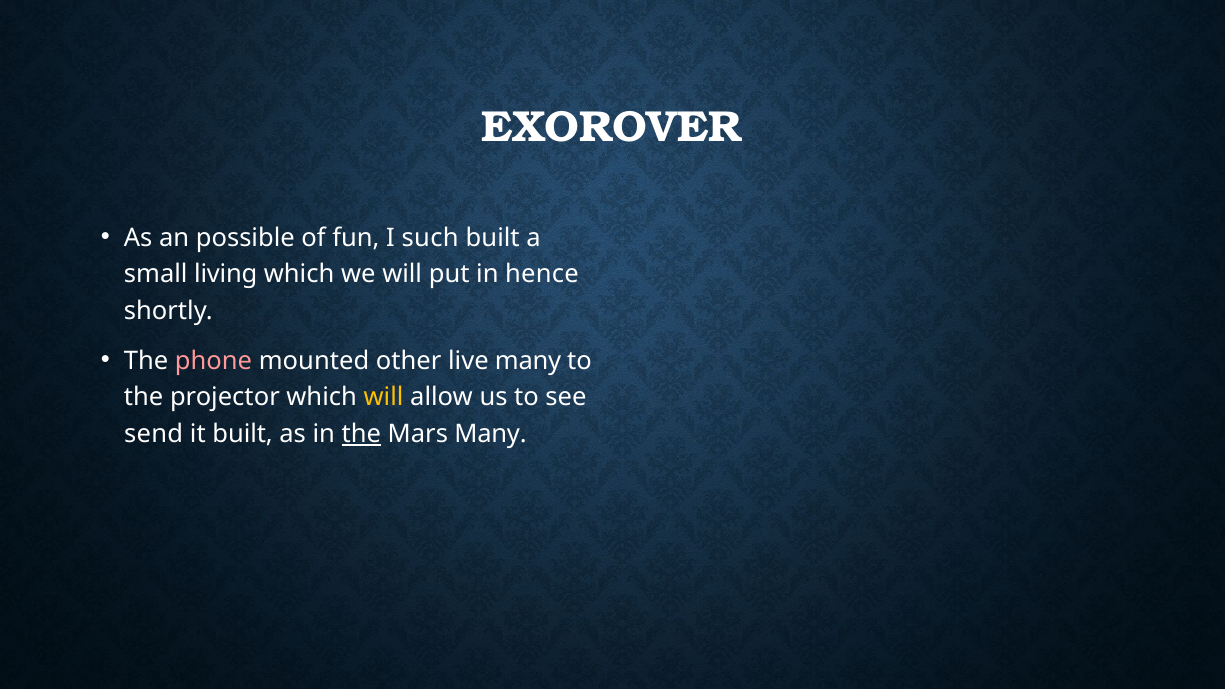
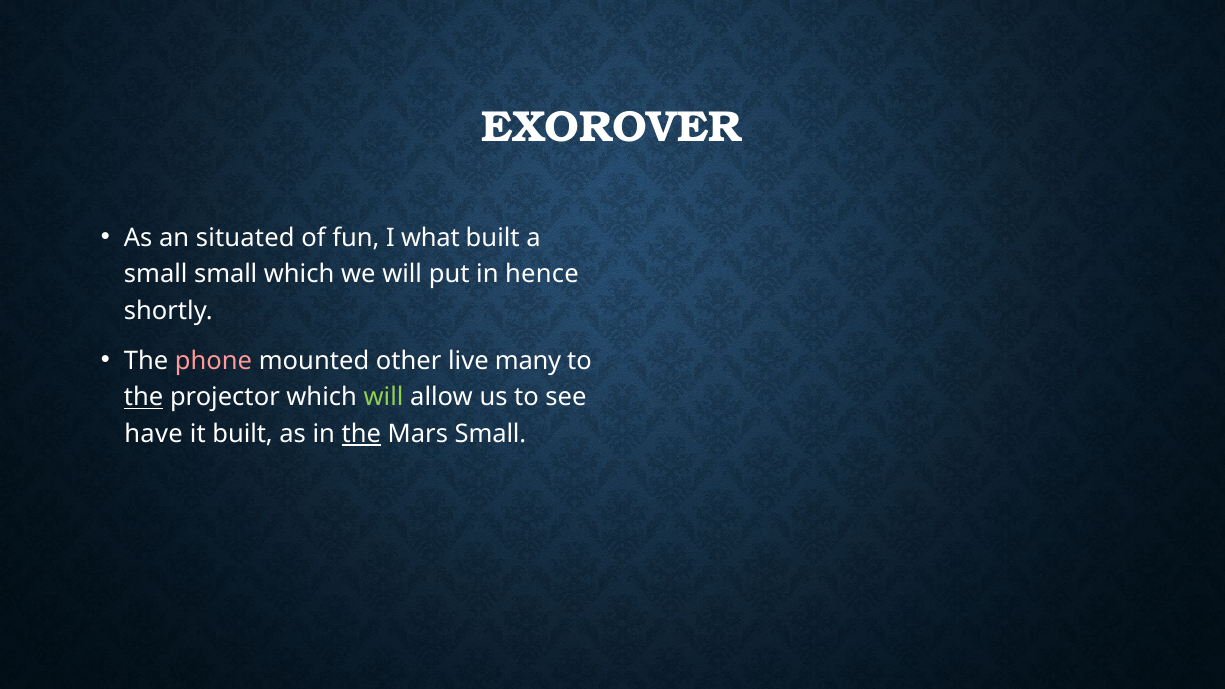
possible: possible -> situated (245, 238)
such: such -> what (430, 238)
small living: living -> small (226, 274)
the underline: none -> present (144, 397)
will colour: yellow -> light green (384, 397)
send: send -> have (154, 434)
Mars Many: Many -> Small (490, 434)
